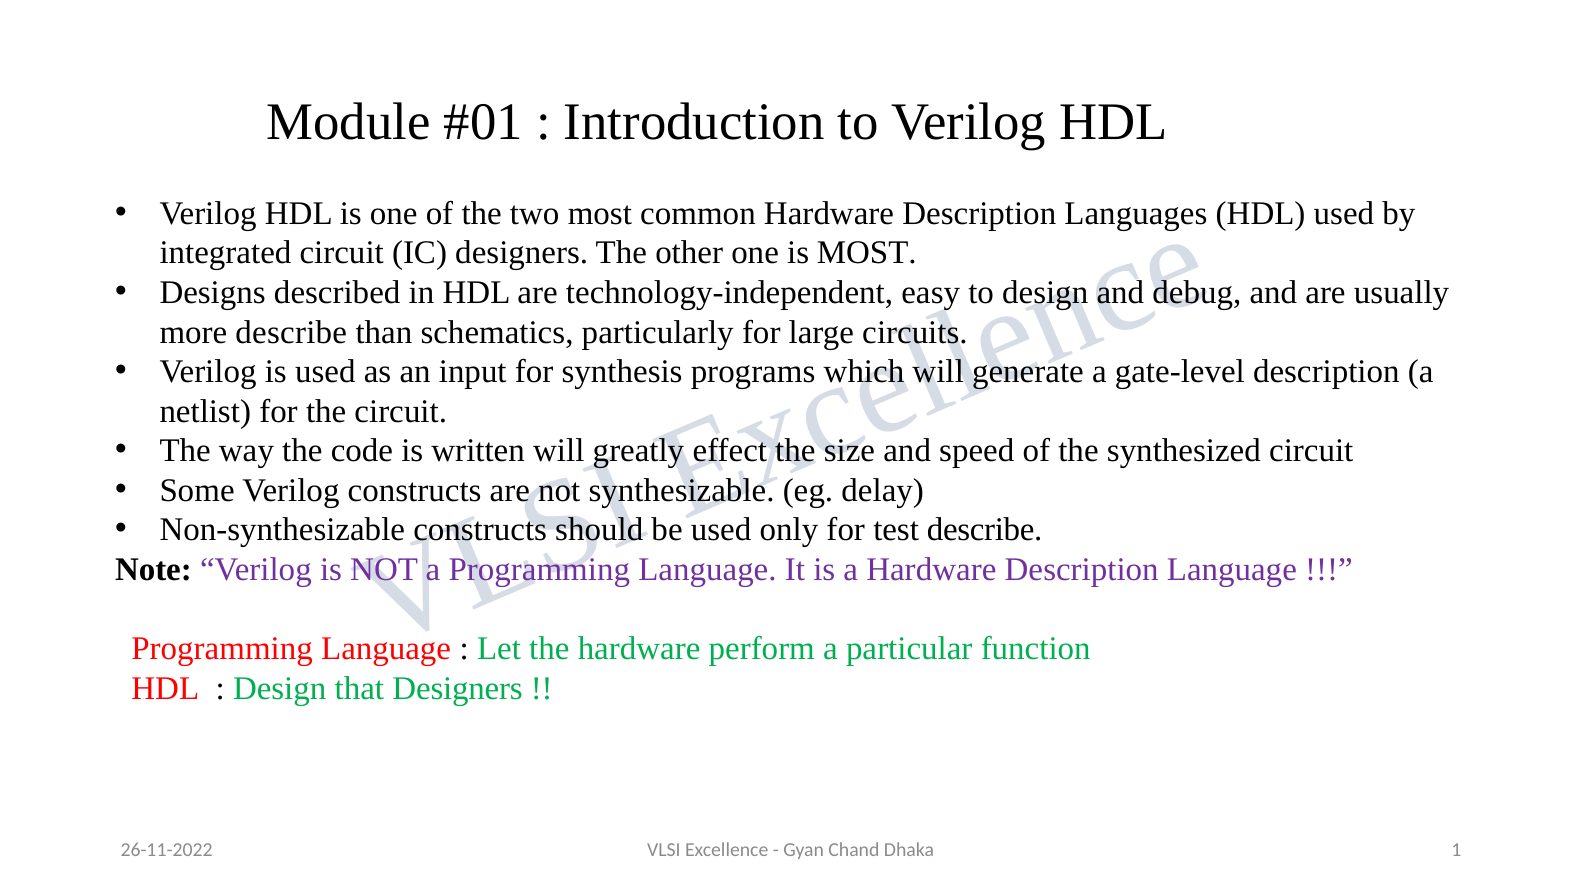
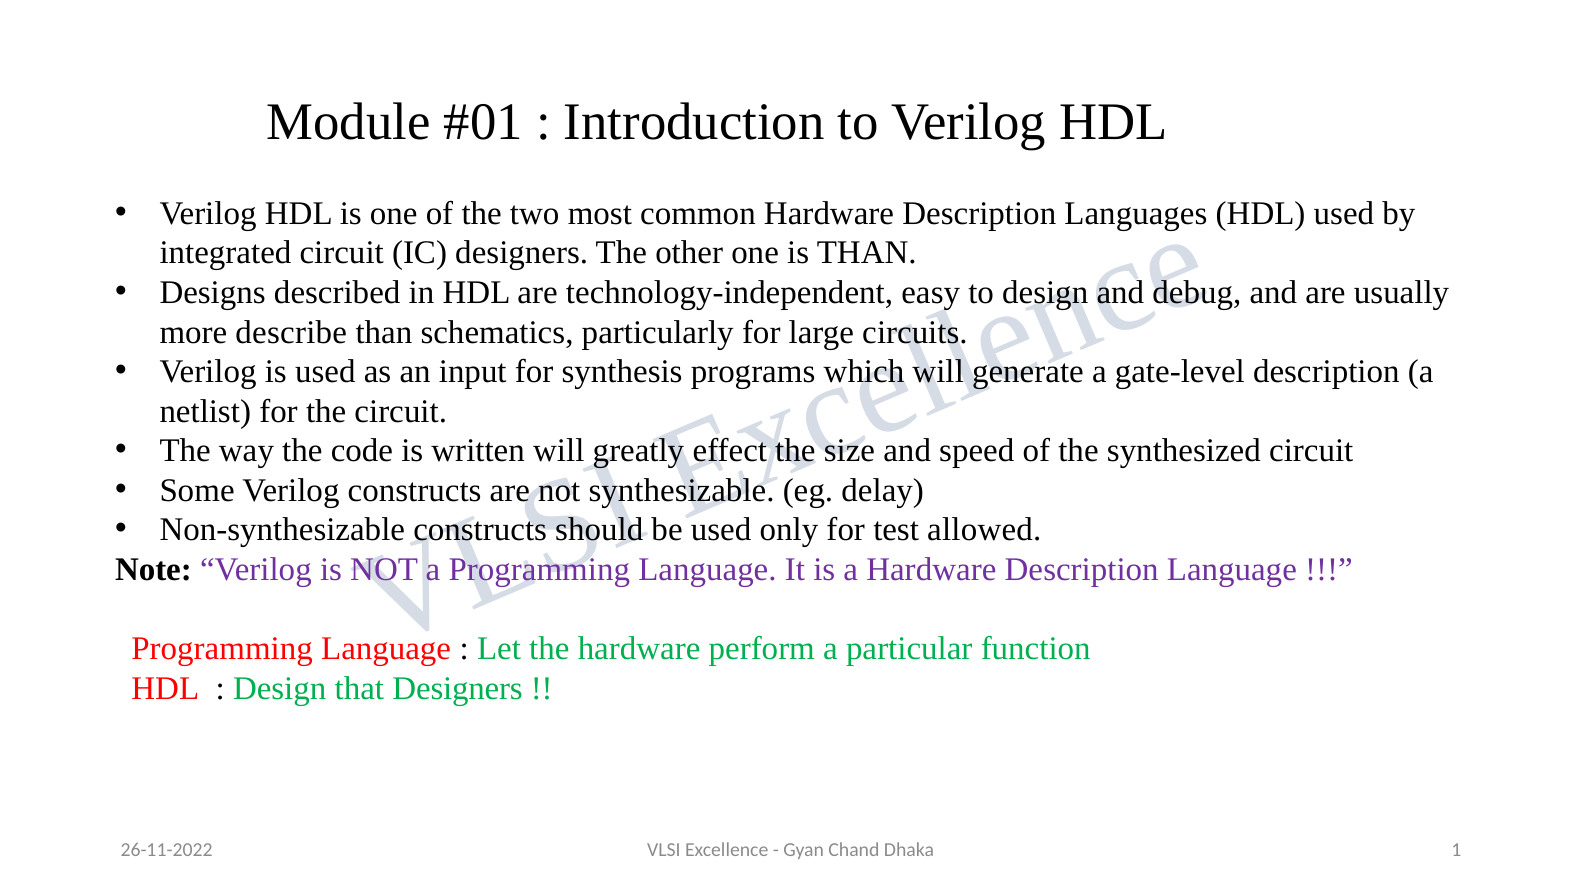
is MOST: MOST -> THAN (867, 253)
test describe: describe -> allowed (984, 530)
